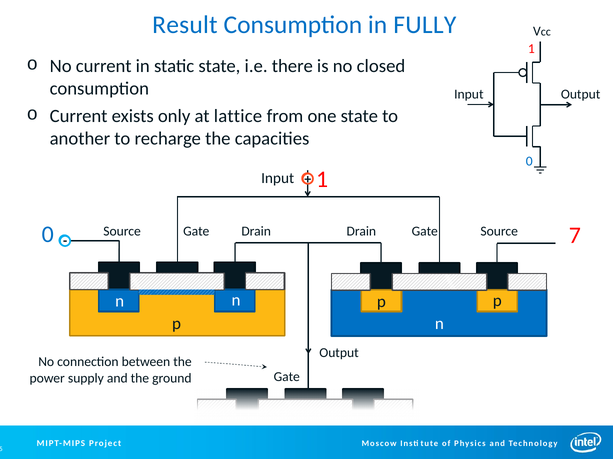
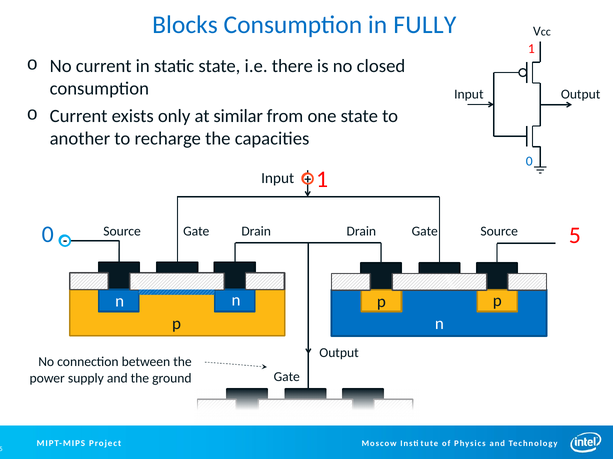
Result: Result -> Blocks (185, 25)
lattice: lattice -> similar (238, 116)
7: 7 -> 5 (575, 236)
